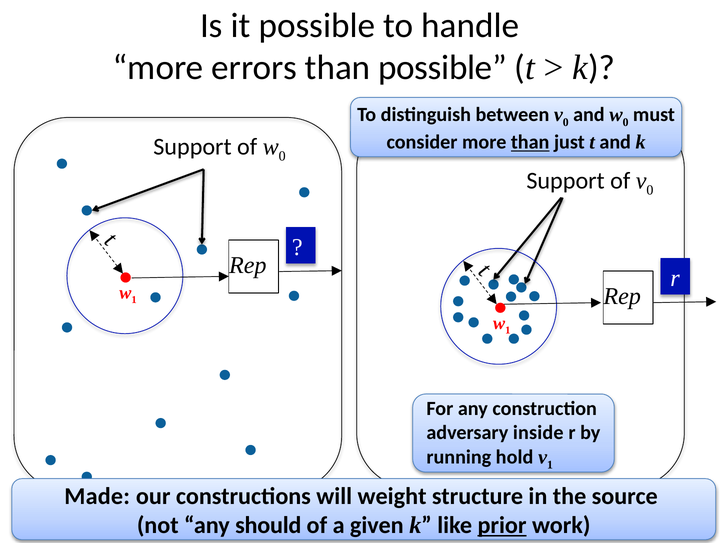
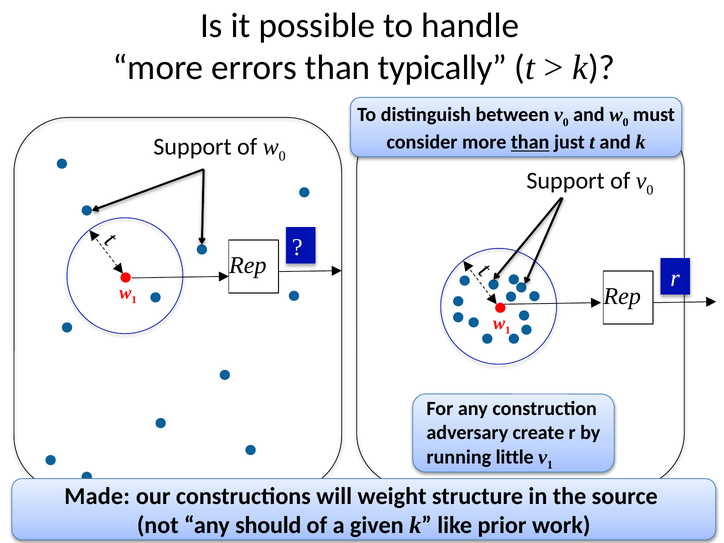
than possible: possible -> typically (442, 68)
inside: inside -> create (538, 433)
hold: hold -> little (515, 457)
prior underline: present -> none (502, 525)
